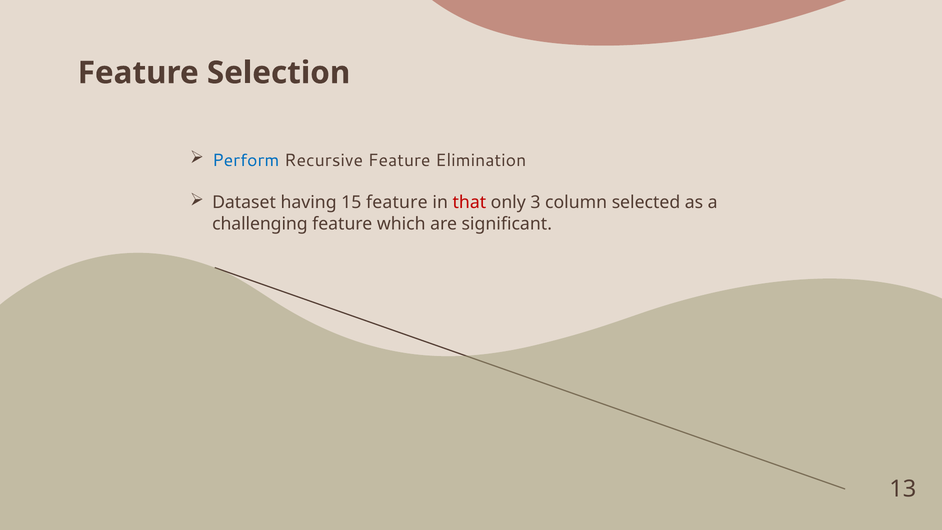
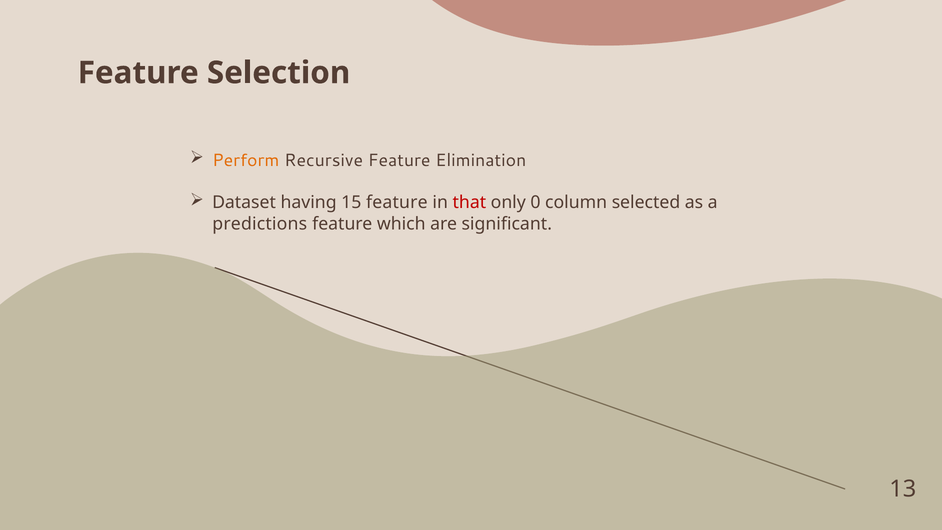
Perform colour: blue -> orange (246, 160)
3: 3 -> 0 (536, 203)
challenging: challenging -> predictions (260, 224)
